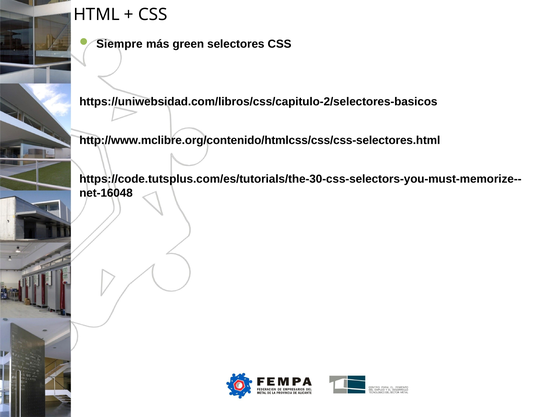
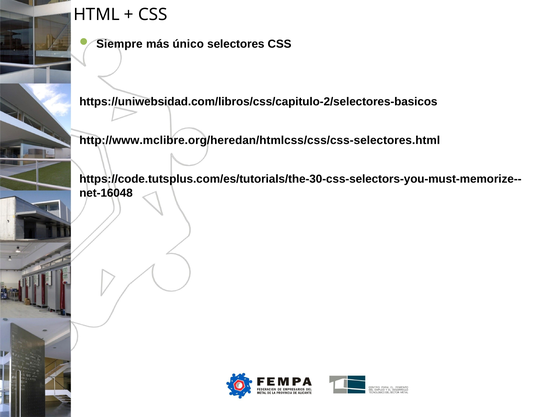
green: green -> único (188, 44)
http://www.mclibre.org/contenido/htmlcss/css/css-selectores.html: http://www.mclibre.org/contenido/htmlcss/css/css-selectores.html -> http://www.mclibre.org/heredan/htmlcss/css/css-selectores.html (260, 140)
